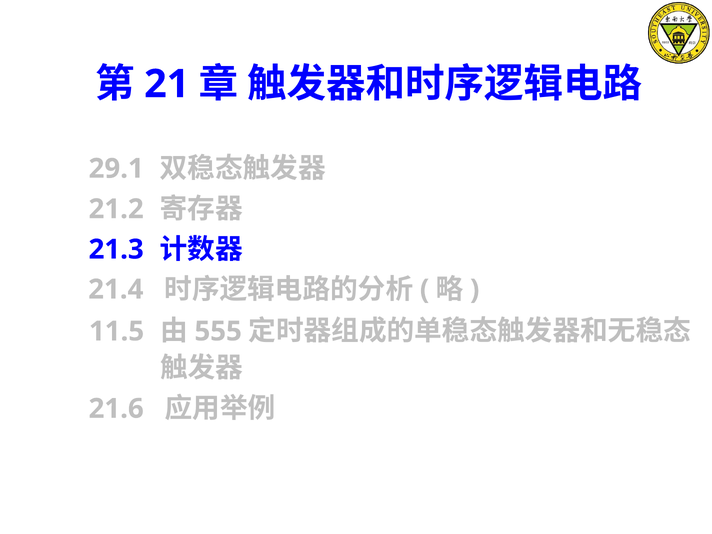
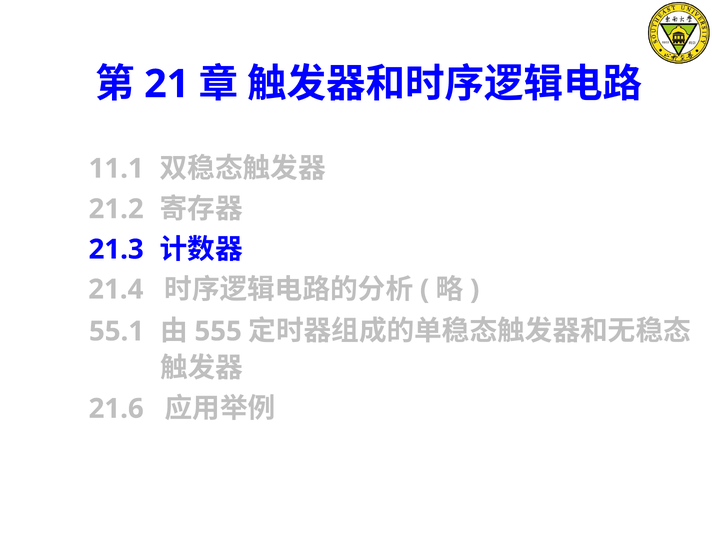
29.1: 29.1 -> 11.1 (116, 169)
11.5: 11.5 -> 55.1 (117, 331)
